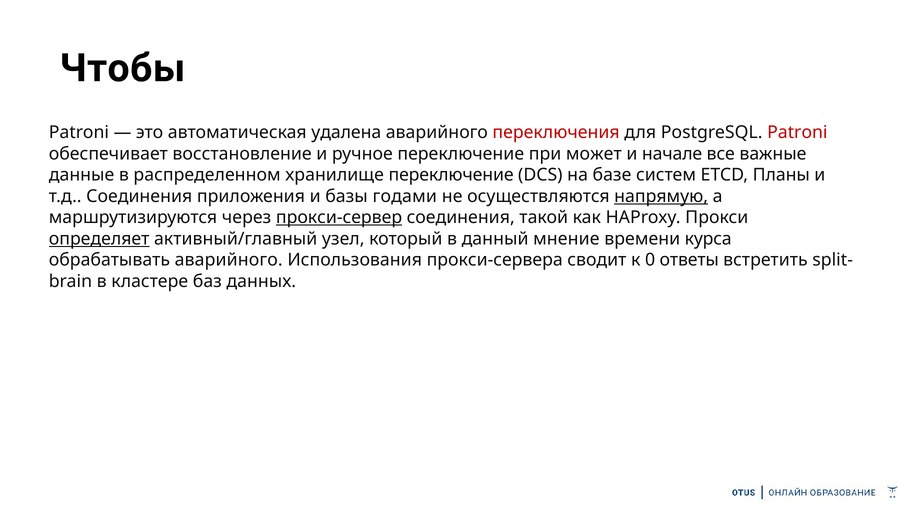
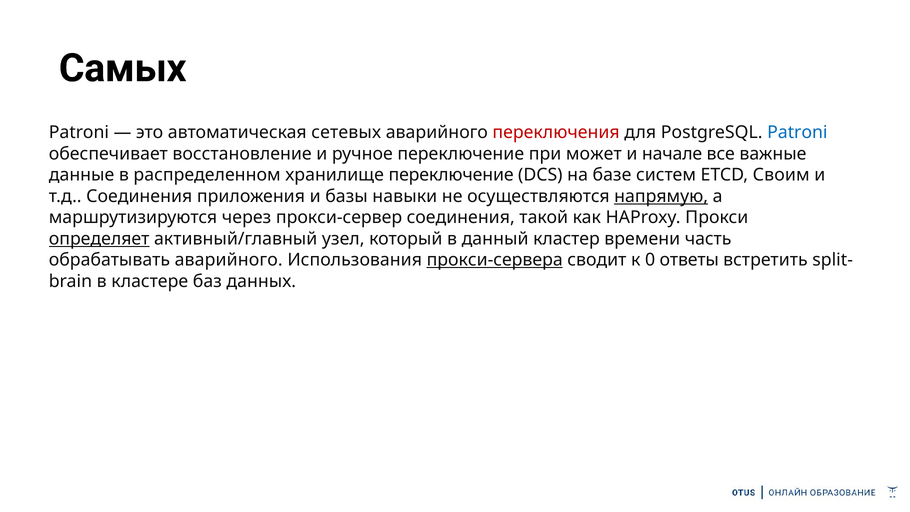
Чтобы: Чтобы -> Самых (123, 68)
удалена: удалена -> сетевых (346, 132)
Patroni colour: red -> blue (797, 132)
Планы: Планы -> Своим (781, 175)
годами: годами -> навыки (405, 196)
прокси-сервер underline: present -> none (339, 217)
мнение: мнение -> кластер (566, 239)
курса: курса -> часть (708, 239)
прокси-сервера underline: none -> present (495, 260)
